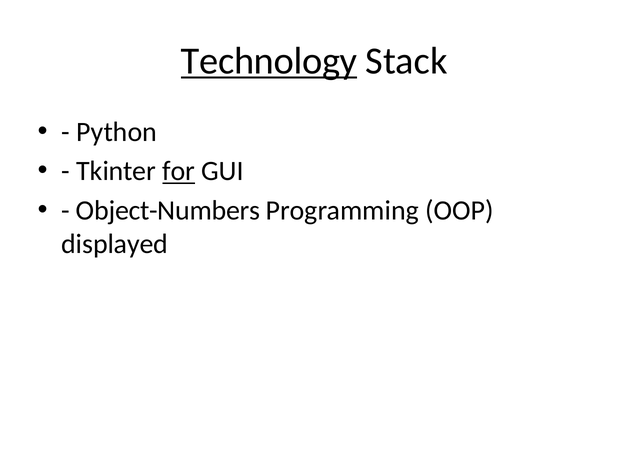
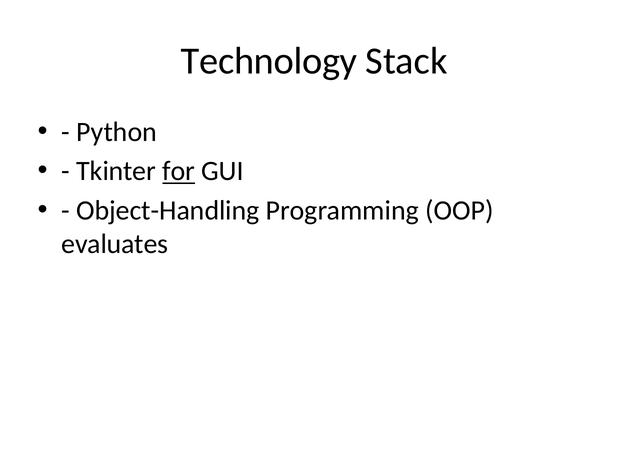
Technology underline: present -> none (269, 61)
Object-Numbers: Object-Numbers -> Object-Handling (168, 210)
displayed: displayed -> evaluates (115, 244)
